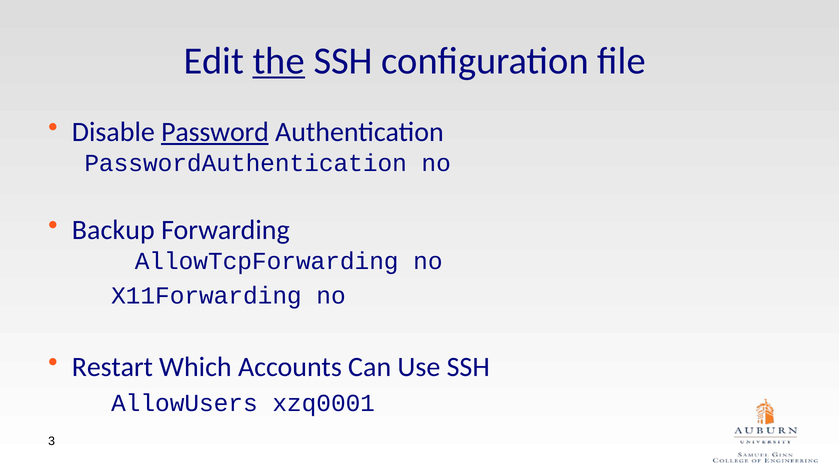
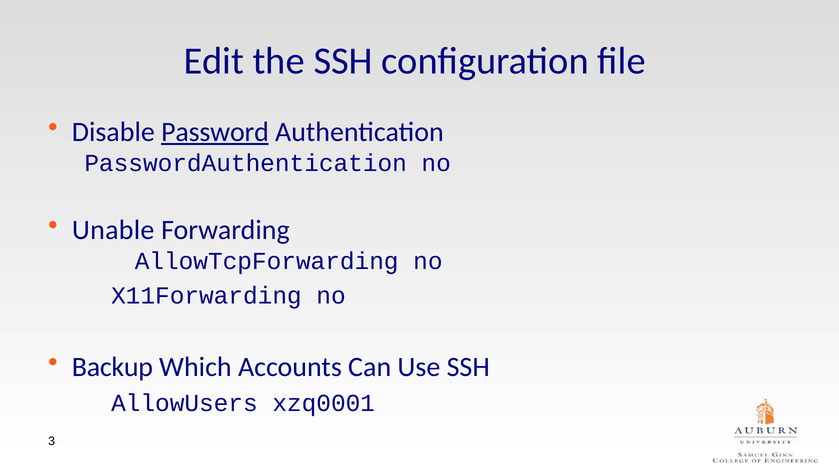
the underline: present -> none (279, 61)
Backup: Backup -> Unable (113, 230)
Restart: Restart -> Backup (112, 367)
